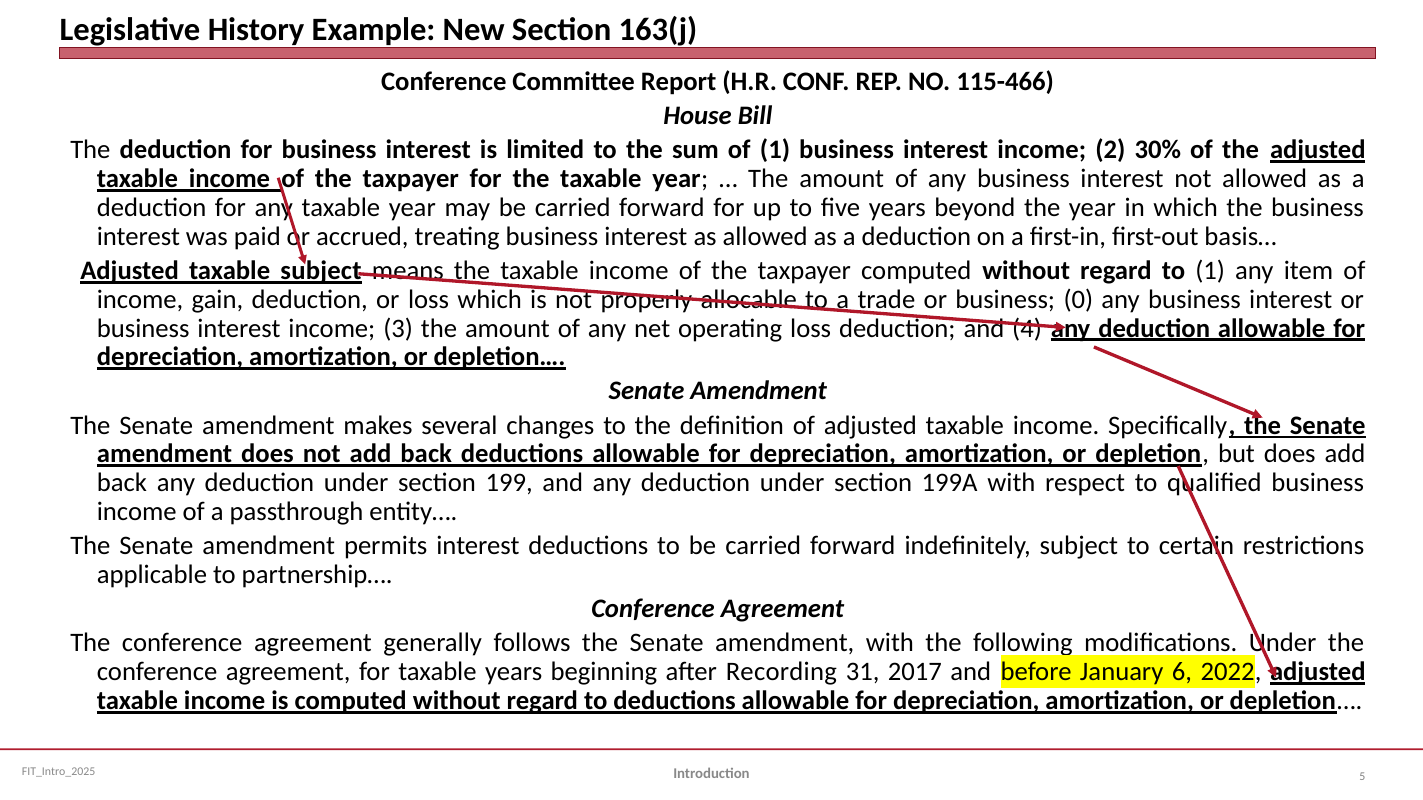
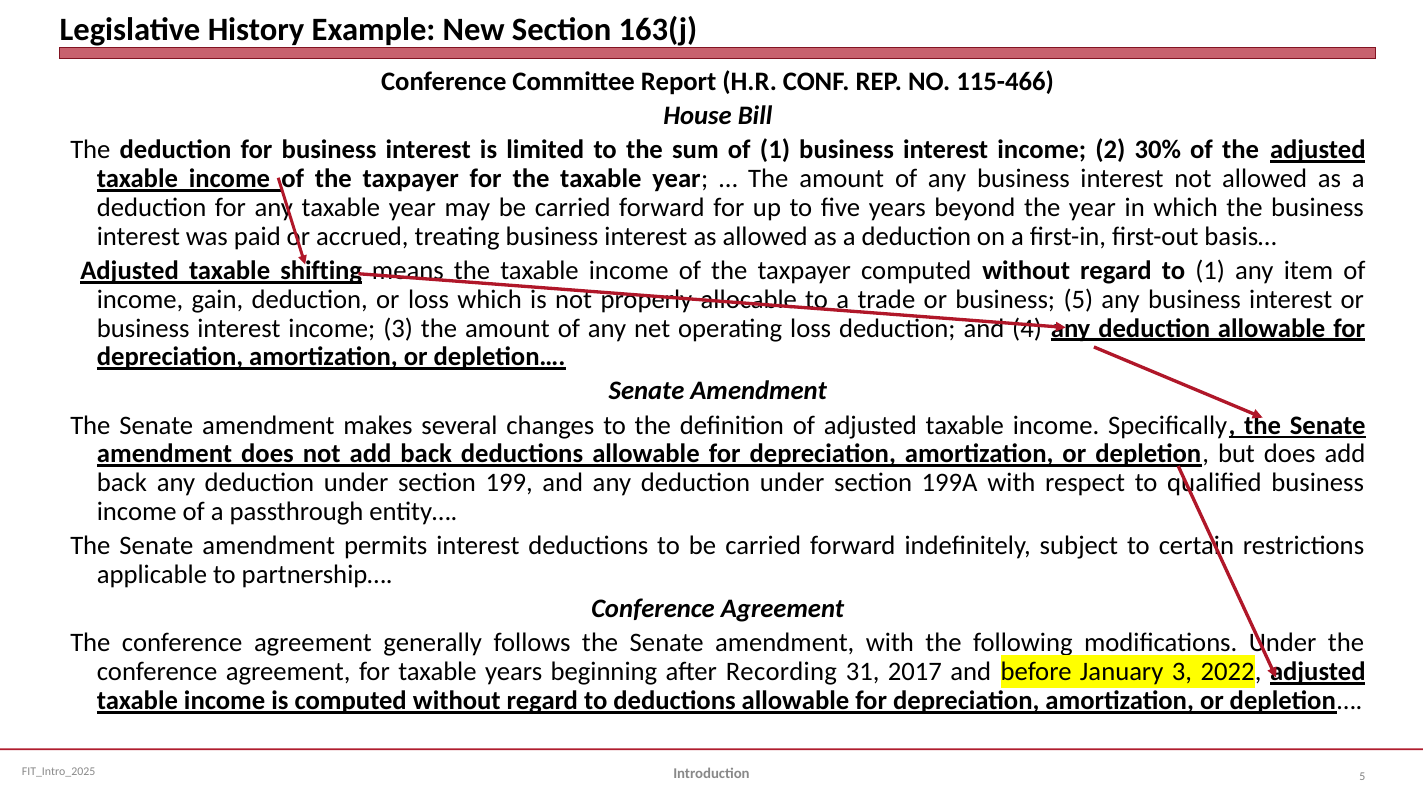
taxable subject: subject -> shifting (321, 271)
business 0: 0 -> 5 (1078, 300)
January 6: 6 -> 3 (1182, 672)
